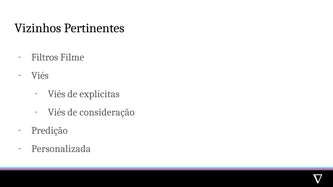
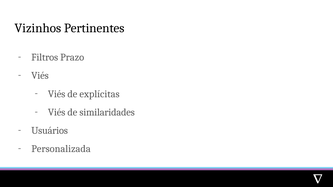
Filme: Filme -> Prazo (72, 57)
consideração: consideração -> similaridades (107, 112)
Predição: Predição -> Usuários (50, 131)
